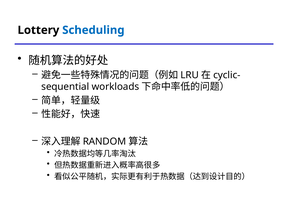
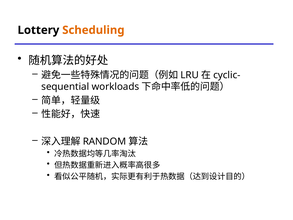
Scheduling colour: blue -> orange (93, 30)
